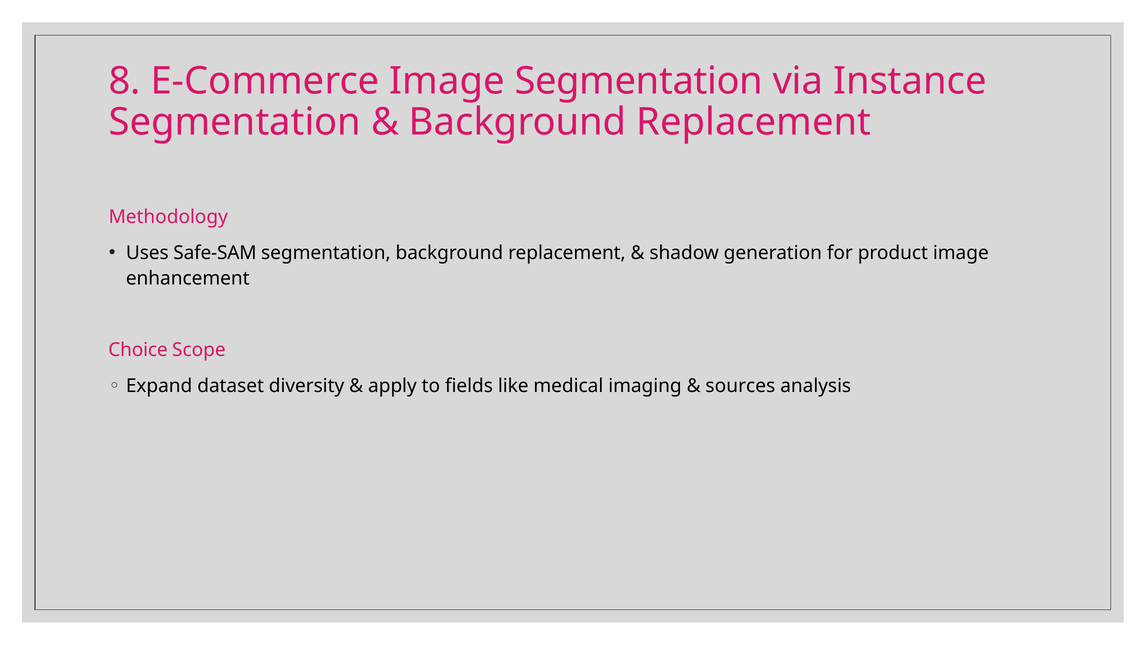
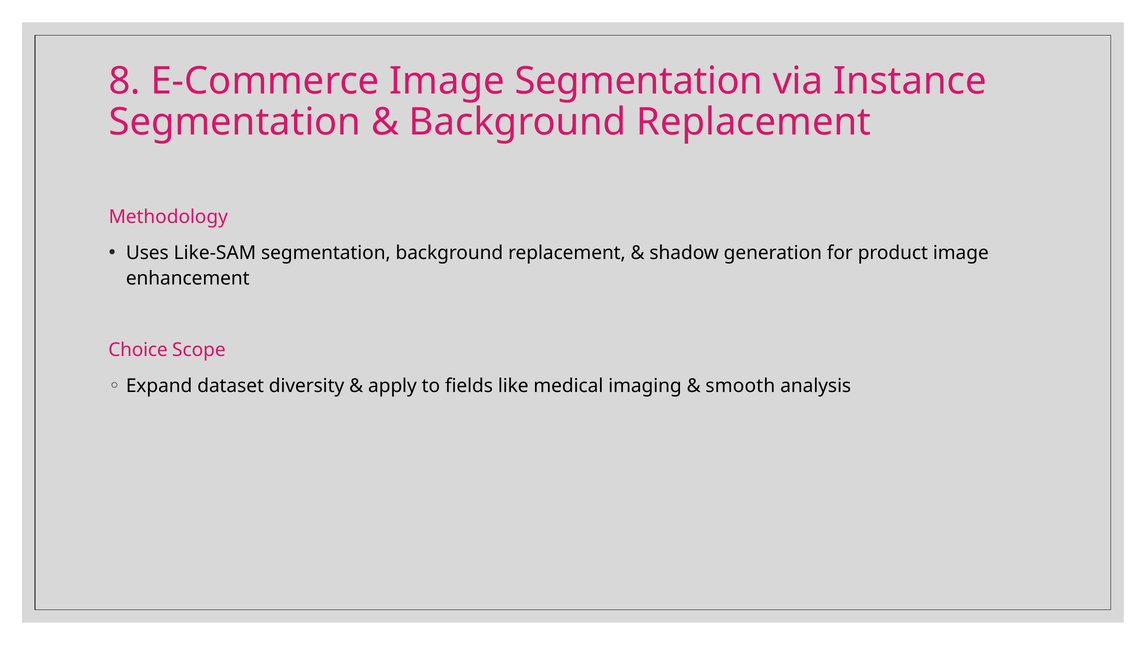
Safe-SAM: Safe-SAM -> Like-SAM (215, 253)
sources: sources -> smooth (740, 386)
